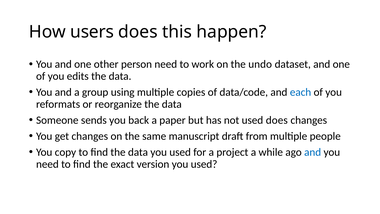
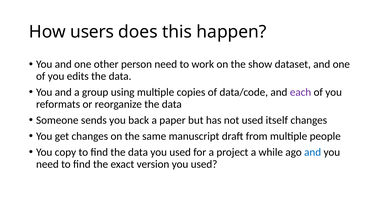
undo: undo -> show (260, 64)
each colour: blue -> purple (301, 92)
used does: does -> itself (277, 120)
